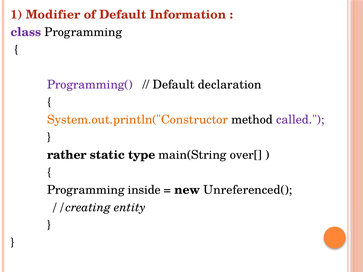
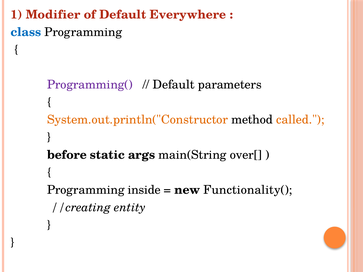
Information: Information -> Everywhere (188, 15)
class colour: purple -> blue (26, 32)
declaration: declaration -> parameters (230, 85)
called colour: purple -> orange (300, 120)
rather: rather -> before (67, 155)
type: type -> args (142, 155)
Unreferenced(: Unreferenced( -> Functionality( (248, 190)
